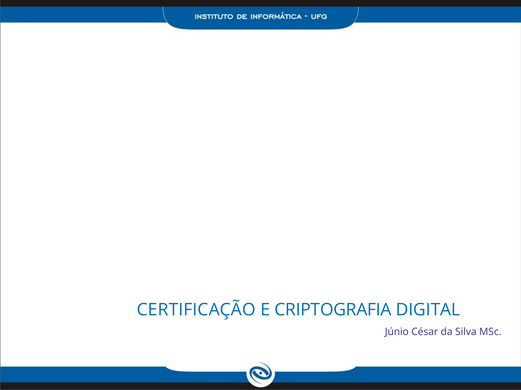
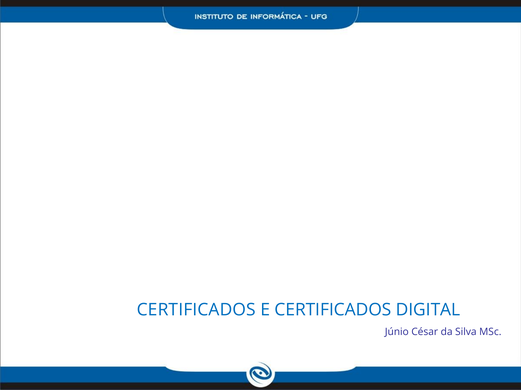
CERTIFICAÇÃO: CERTIFICAÇÃO -> CERTIFICADOS (196, 310)
E CRIPTOGRAFIA: CRIPTOGRAFIA -> CERTIFICADOS (333, 310)
